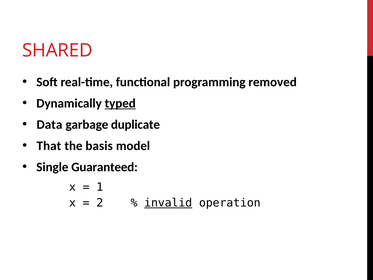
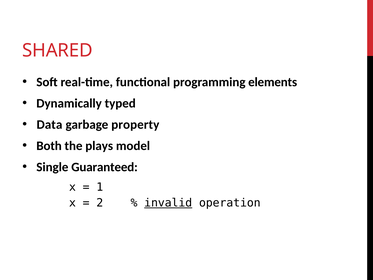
removed: removed -> elements (273, 82)
typed underline: present -> none (120, 103)
duplicate: duplicate -> property (135, 124)
That: That -> Both (49, 146)
basis: basis -> plays (99, 146)
